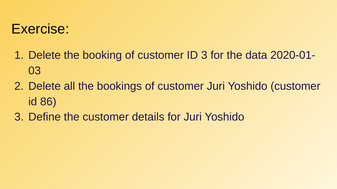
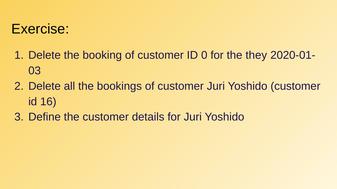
ID 3: 3 -> 0 (204, 55)
data: data -> they (256, 55)
86: 86 -> 16 (48, 102)
